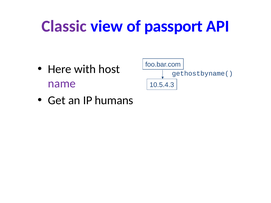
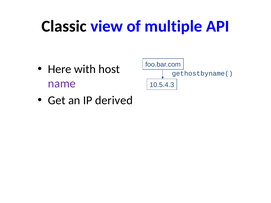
Classic colour: purple -> black (64, 26)
passport: passport -> multiple (173, 26)
humans: humans -> derived (114, 101)
